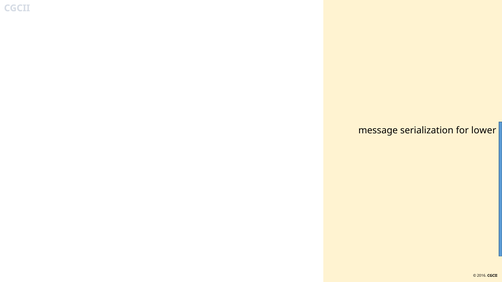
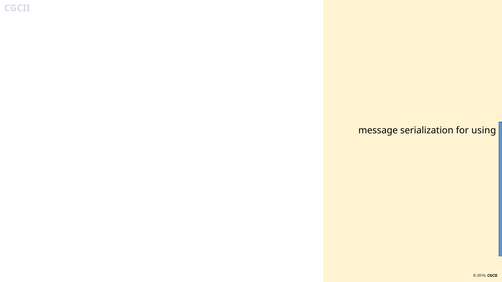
lower: lower -> using (484, 131)
